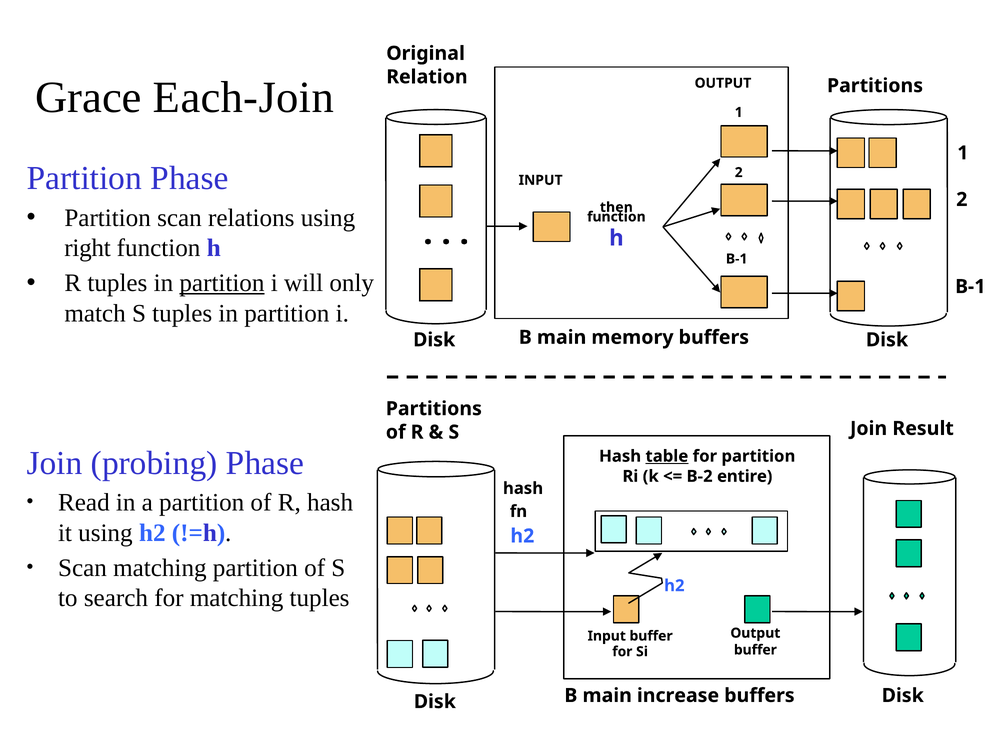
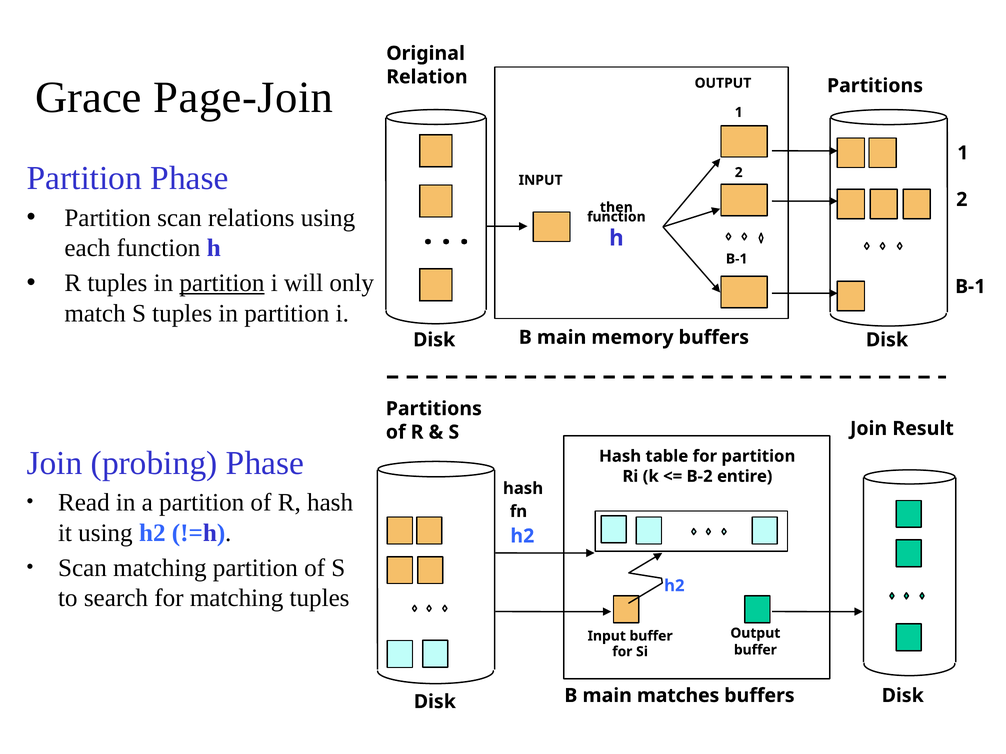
Each-Join: Each-Join -> Page-Join (243, 97)
right: right -> each (87, 248)
table underline: present -> none (667, 457)
increase: increase -> matches (678, 696)
